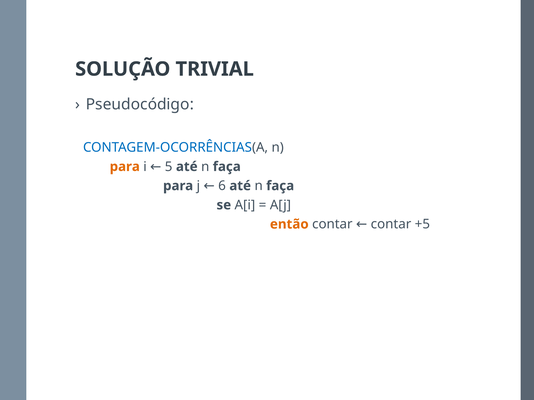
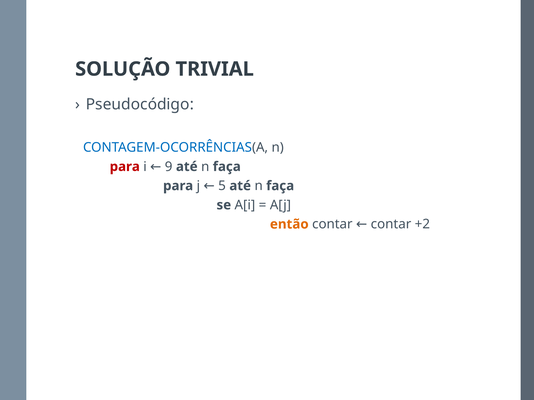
para colour: orange -> red (125, 167)
5: 5 -> 9 (169, 167)
6: 6 -> 5 (222, 186)
+5: +5 -> +2 (422, 224)
